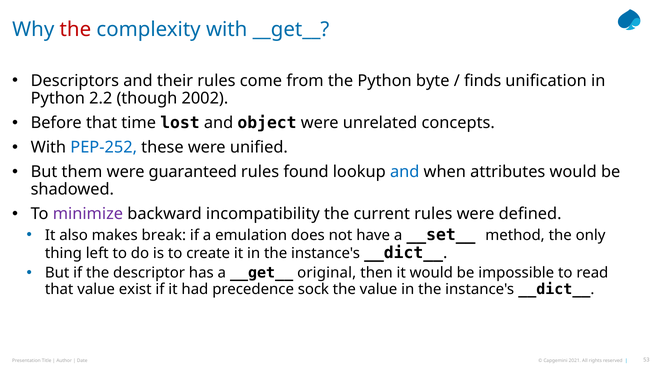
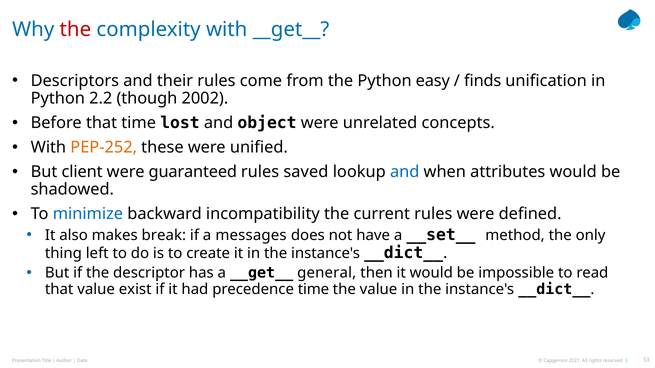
byte: byte -> easy (433, 81)
PEP-252 colour: blue -> orange (104, 147)
them: them -> client (82, 172)
found: found -> saved (306, 172)
minimize colour: purple -> blue (88, 214)
emulation: emulation -> messages (251, 236)
original: original -> general (327, 273)
precedence sock: sock -> time (313, 289)
